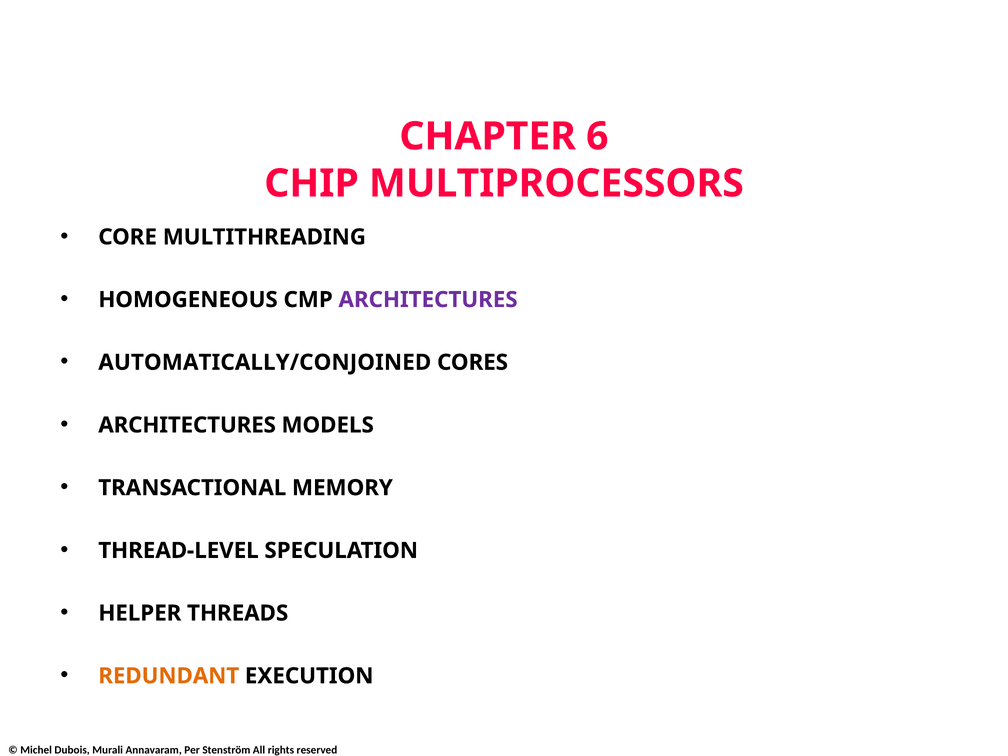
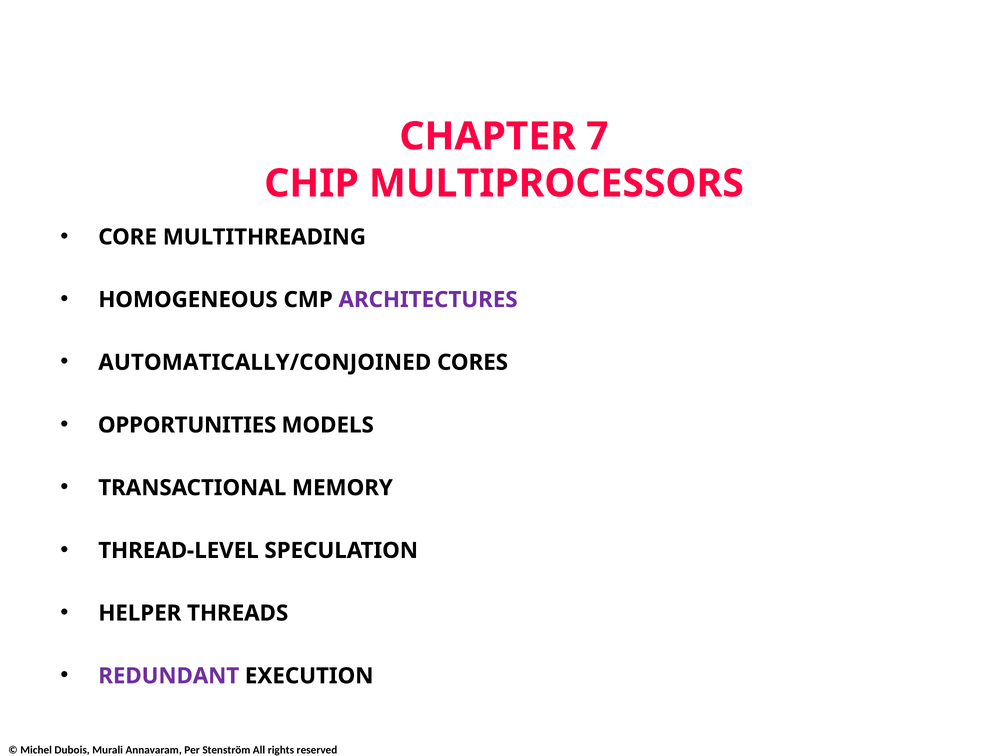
6: 6 -> 7 (597, 136)
ARCHITECTURES: ARCHITECTURES -> OPPORTUNITIES (187, 425)
REDUNDANT colour: orange -> purple (169, 676)
